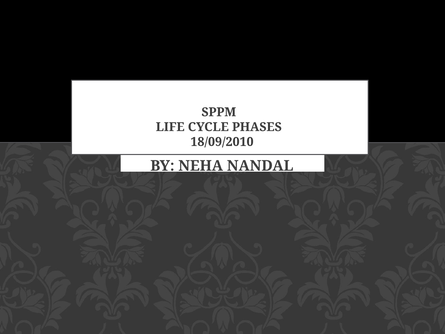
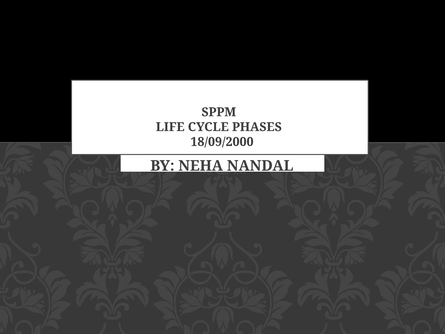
18/09/2010: 18/09/2010 -> 18/09/2000 (222, 142)
